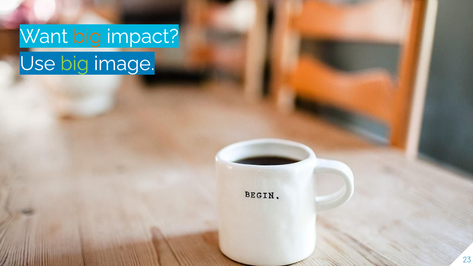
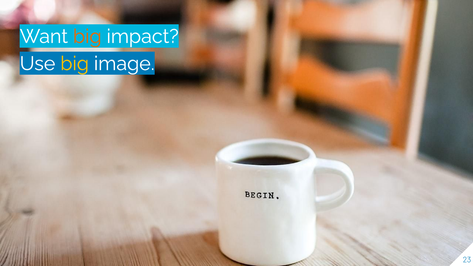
big colour: light green -> yellow (75, 64)
